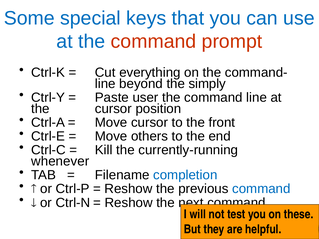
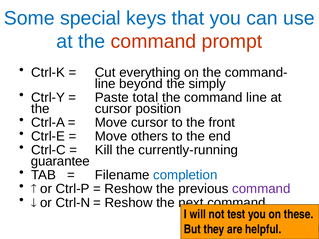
user: user -> total (145, 98)
whenever: whenever -> guarantee (60, 161)
command colour: blue -> purple (261, 189)
